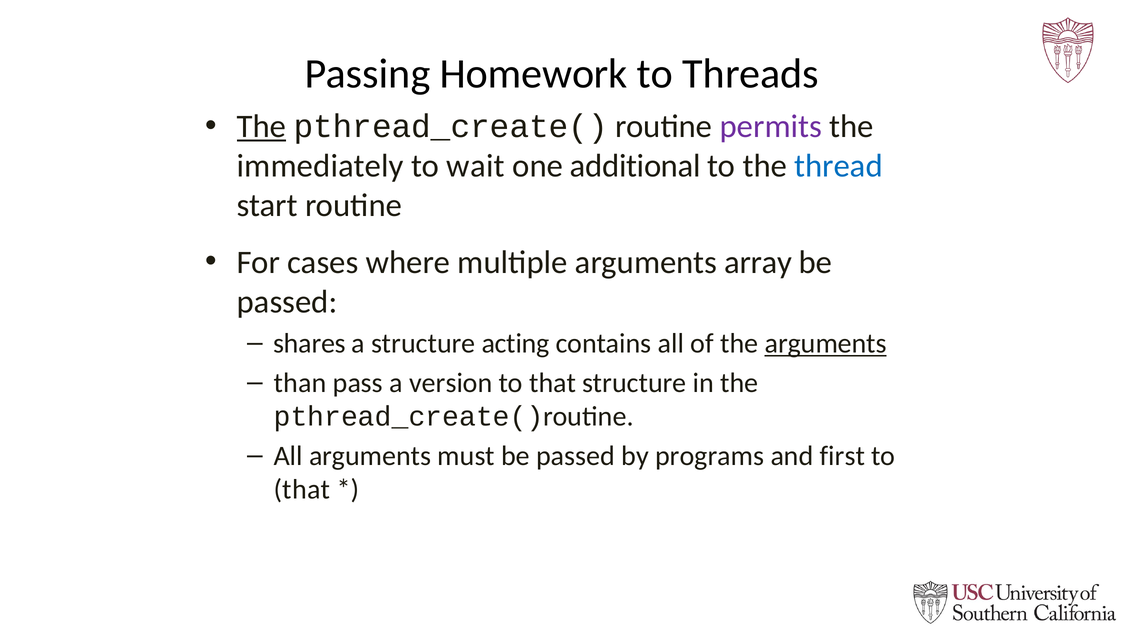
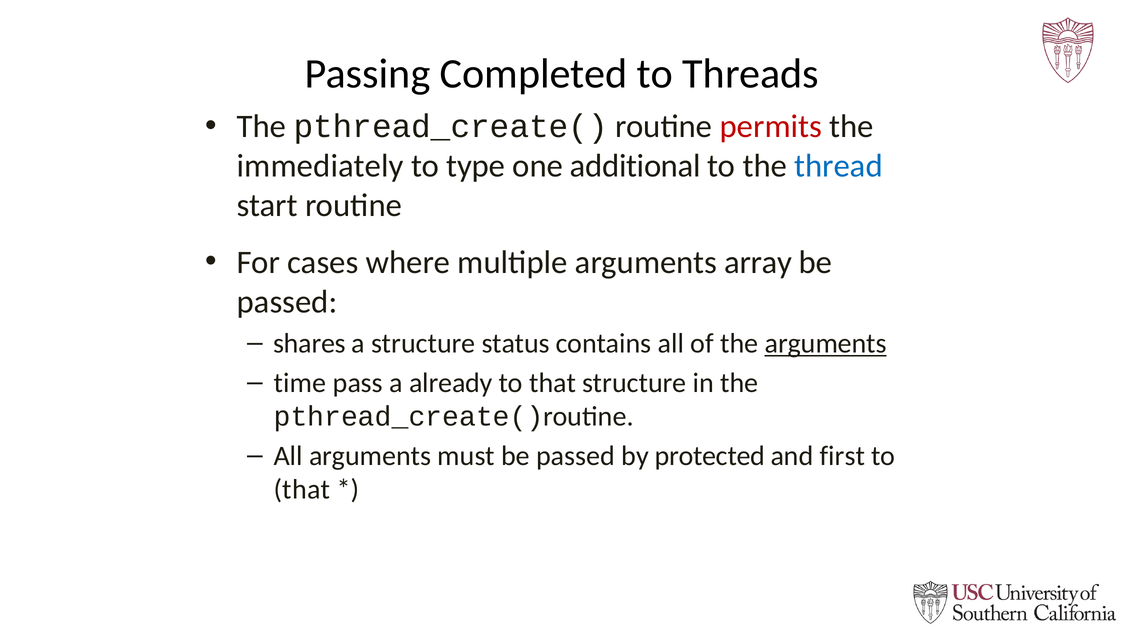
Homework: Homework -> Completed (534, 74)
The underline: present -> none (261, 127)
permits colour: purple -> red (771, 127)
wait: wait -> type (476, 166)
acting: acting -> status (516, 344)
than: than -> time (300, 383)
version: version -> already (451, 383)
programs: programs -> protected (710, 456)
